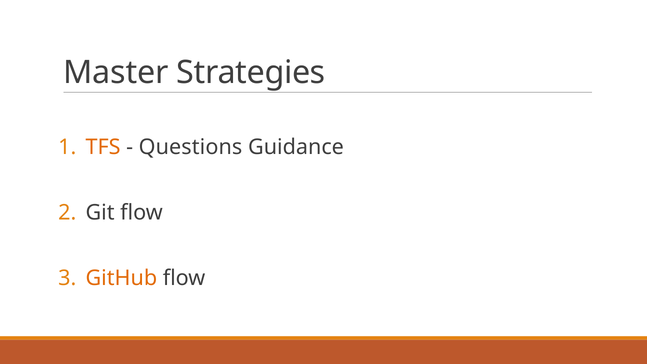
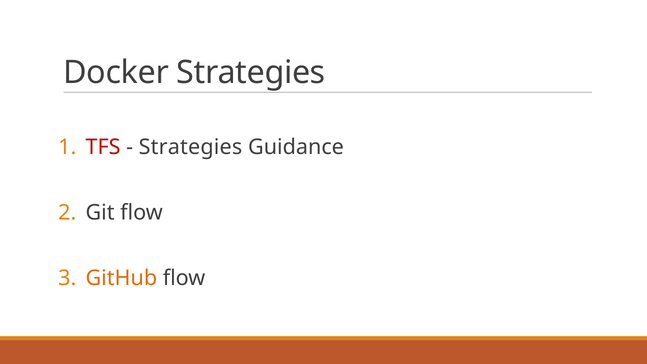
Master: Master -> Docker (116, 72)
TFS colour: orange -> red (103, 147)
Questions: Questions -> Strategies (190, 147)
